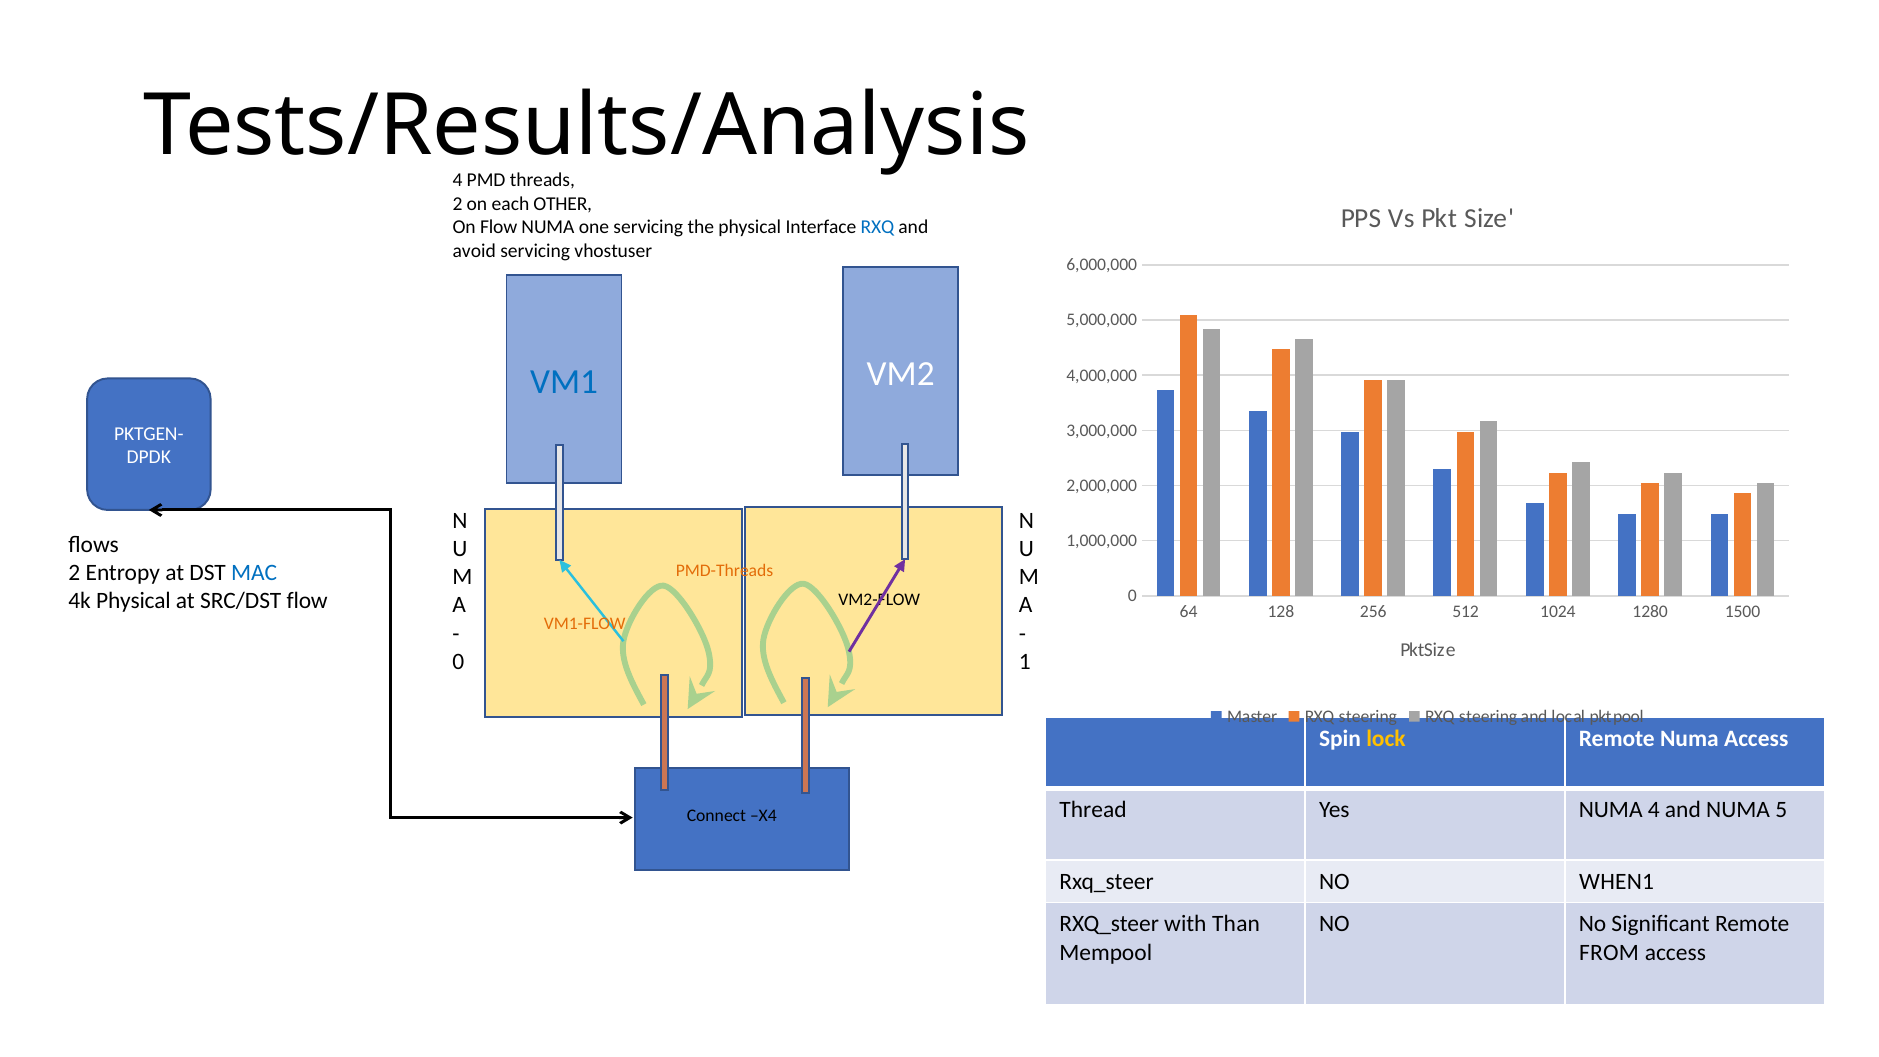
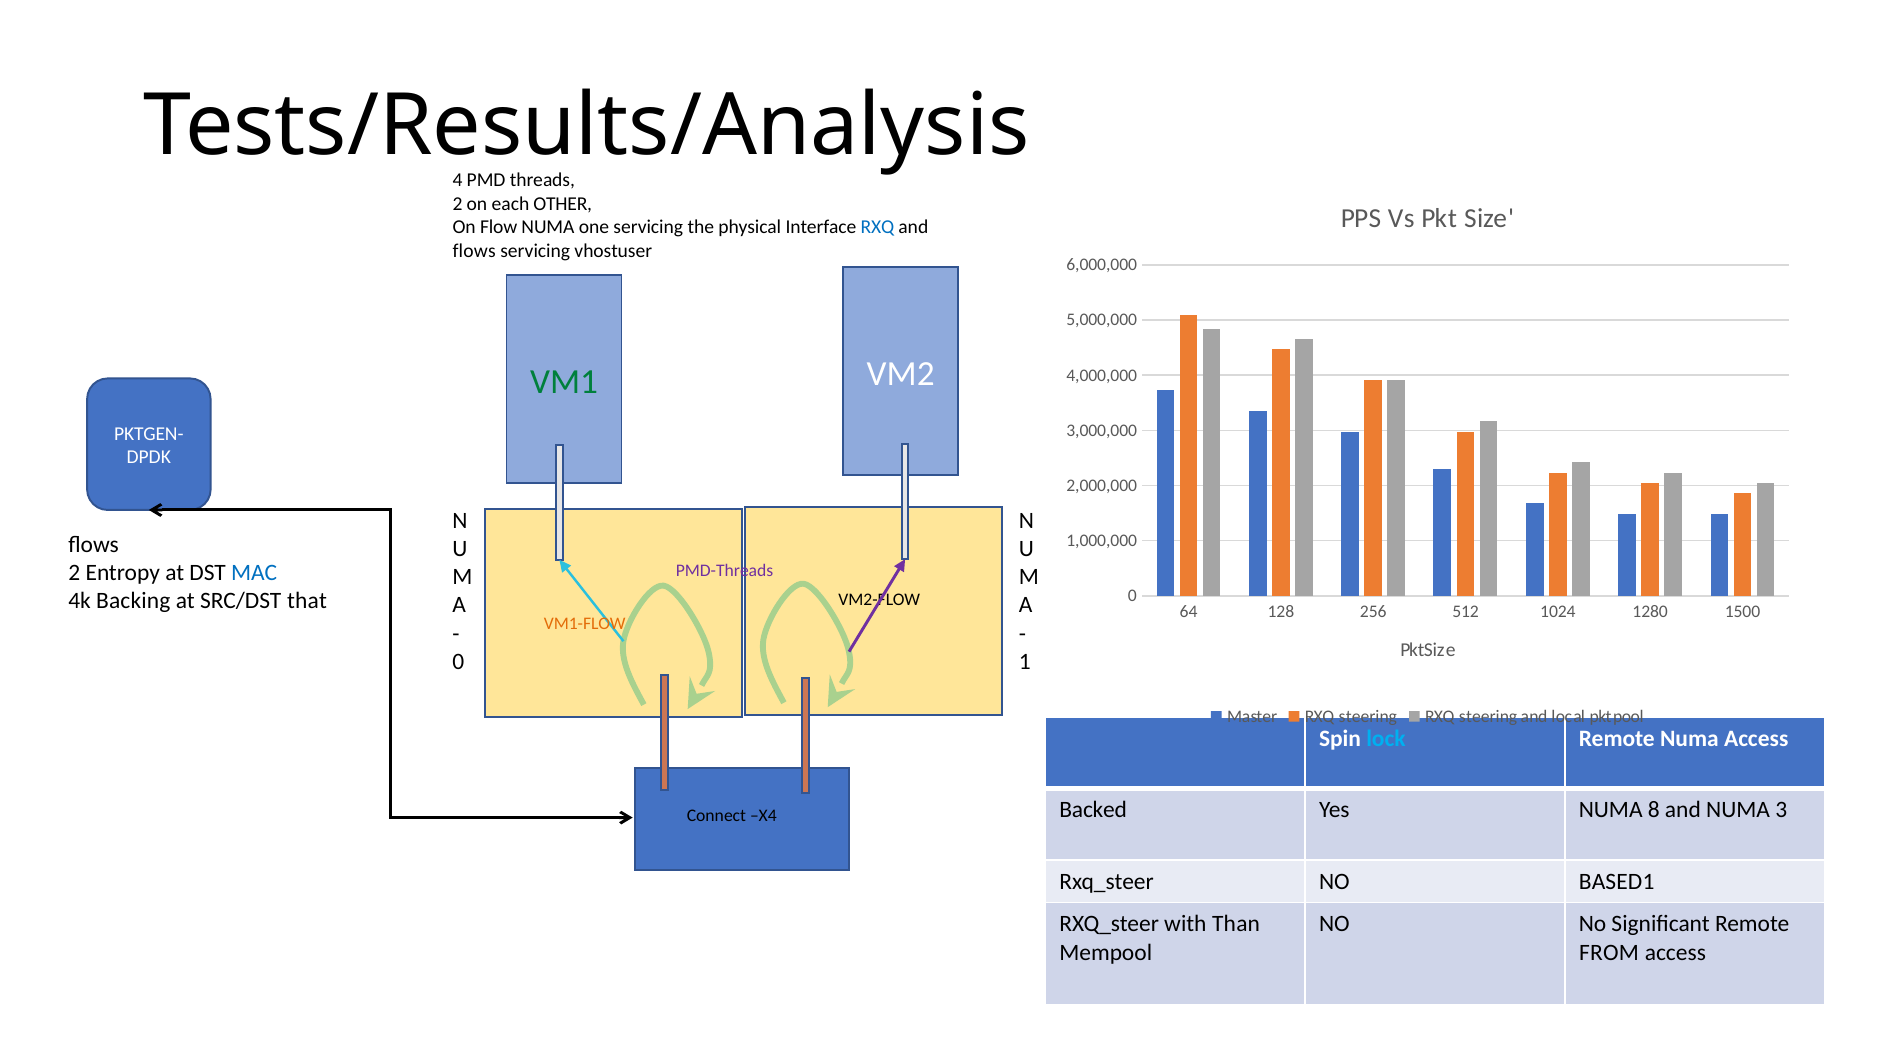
avoid: avoid -> flows (474, 251)
VM1 colour: blue -> green (564, 382)
PMD-Threads colour: orange -> purple (725, 571)
4k Physical: Physical -> Backing (133, 601)
SRC/DST flow: flow -> that (307, 601)
lock colour: yellow -> light blue (1386, 739)
Thread: Thread -> Backed (1093, 810)
NUMA 4: 4 -> 8 (1654, 810)
5: 5 -> 3 (1781, 810)
WHEN1: WHEN1 -> BASED1 (1617, 881)
